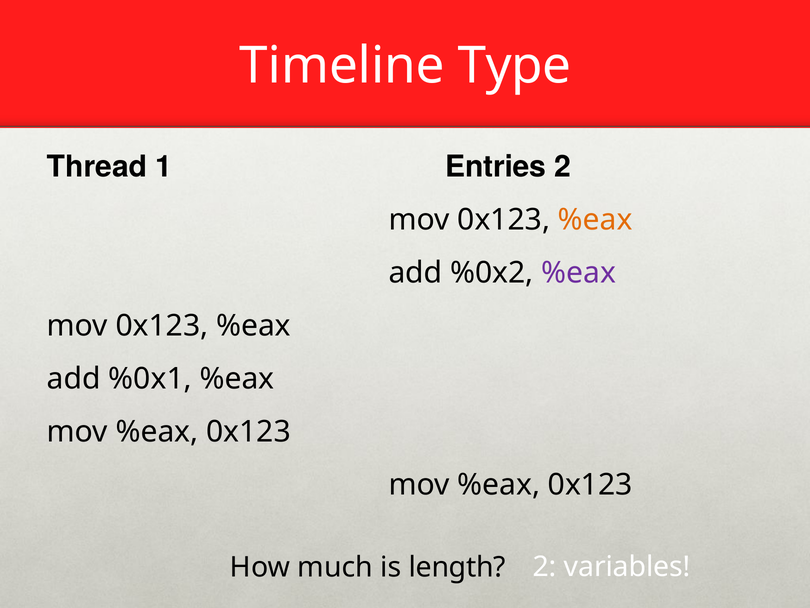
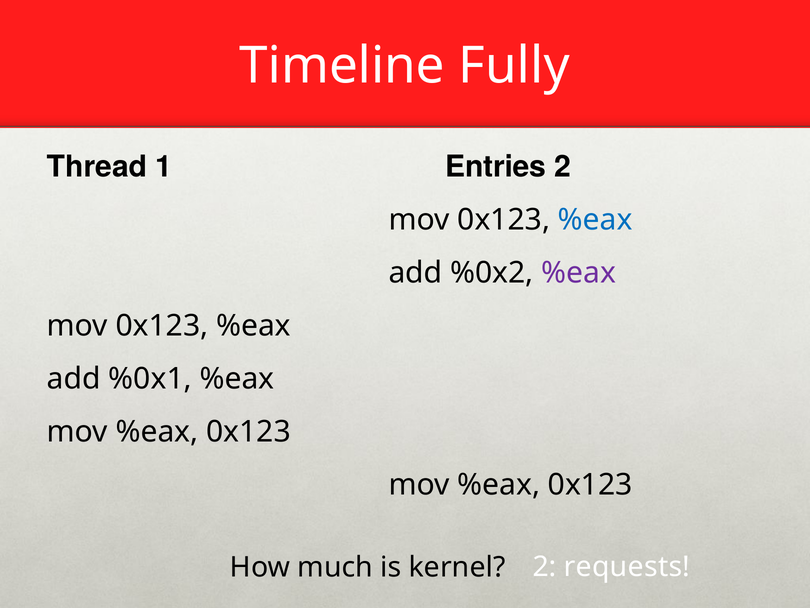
Type: Type -> Fully (514, 66)
%eax colour: orange -> blue (595, 220)
length: length -> kernel (457, 567)
variables: variables -> requests (627, 566)
